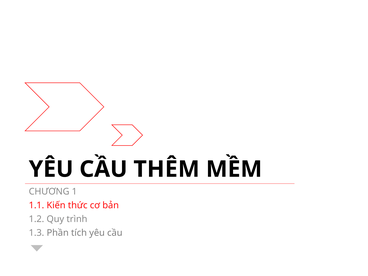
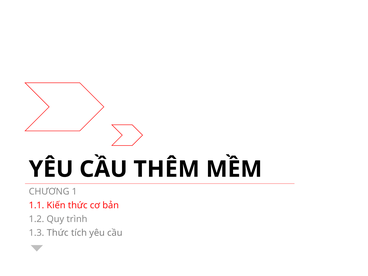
1.3 Phần: Phần -> Thức (58, 233)
